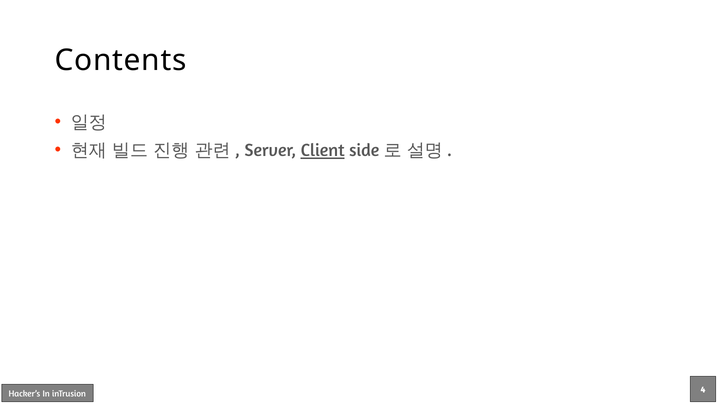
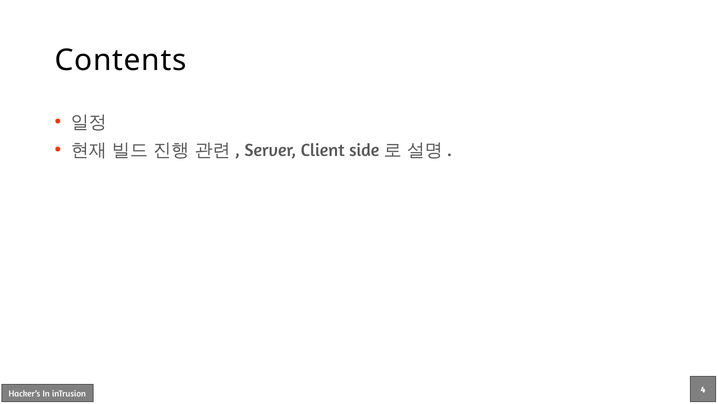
Client underline: present -> none (323, 151)
